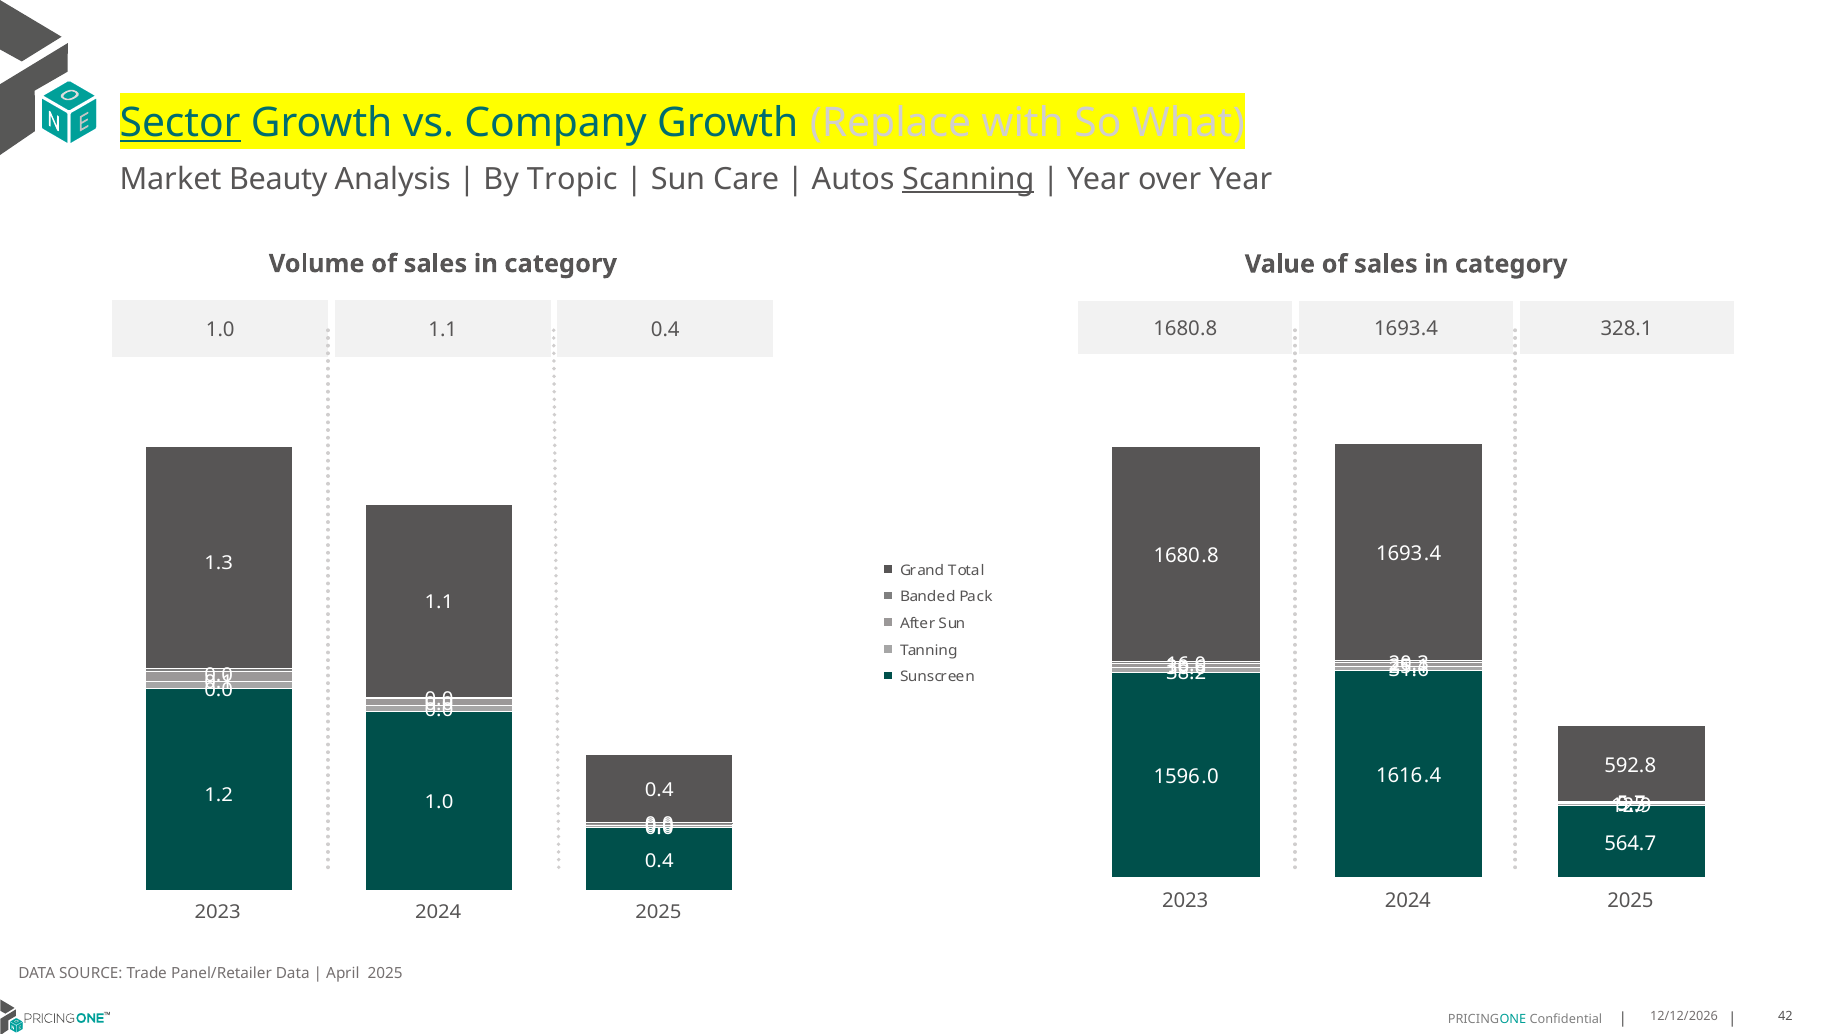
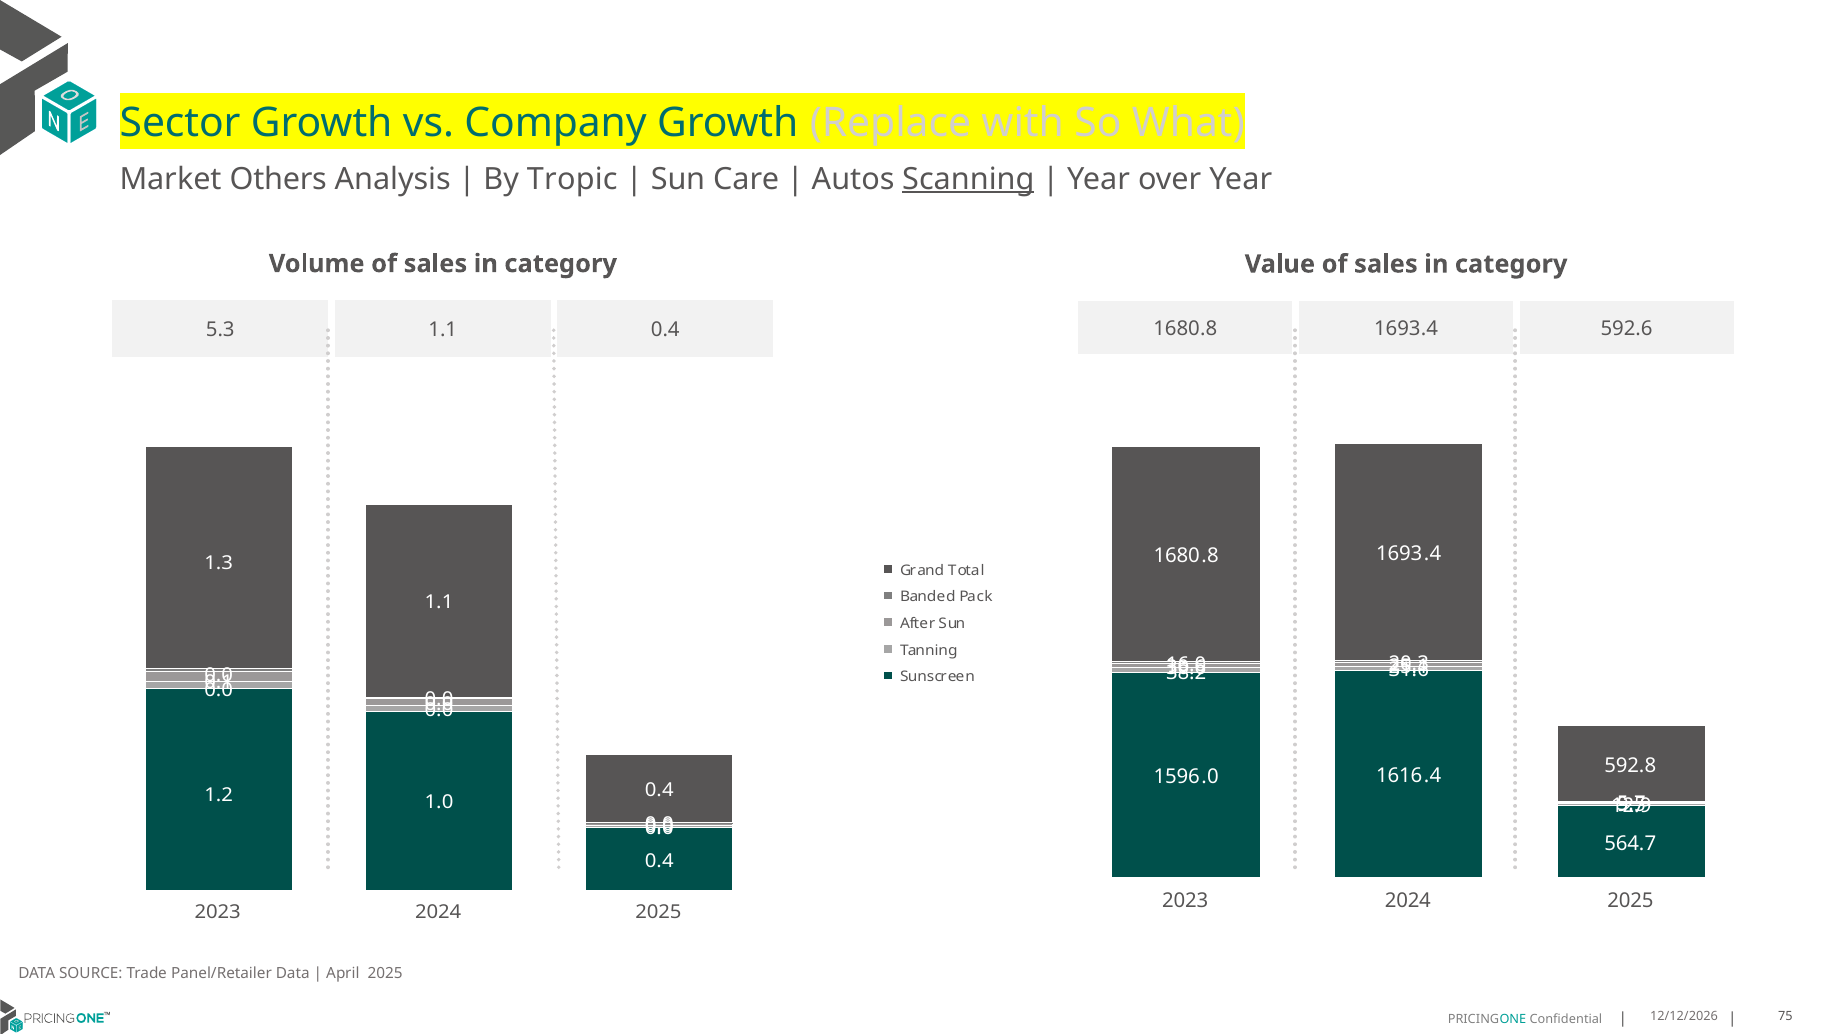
Sector underline: present -> none (180, 124)
Beauty: Beauty -> Others (278, 179)
328.1: 328.1 -> 592.6 (1627, 329)
1.0: 1.0 -> 5.3 (220, 330)
42: 42 -> 75 (1785, 1017)
